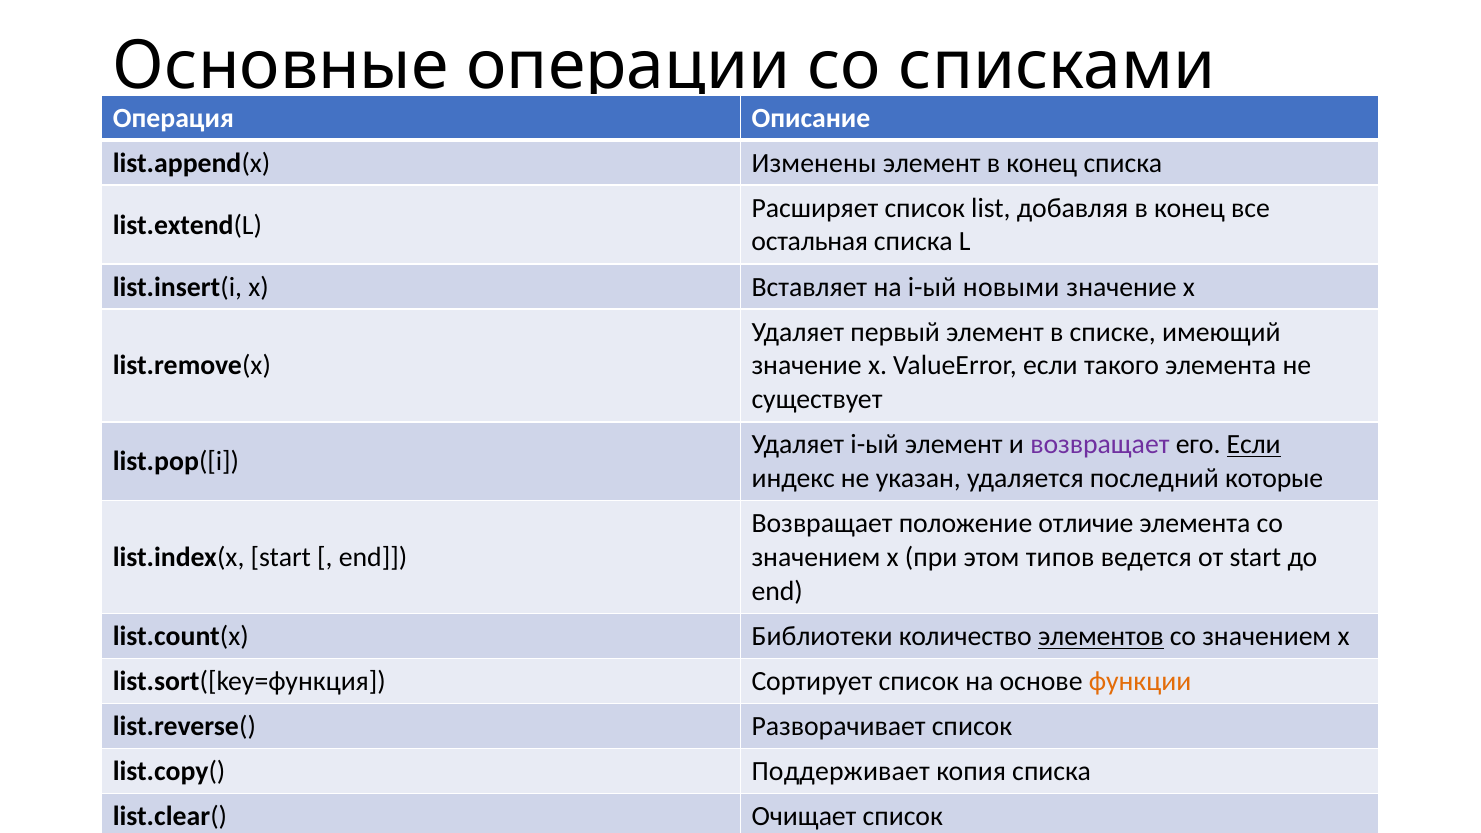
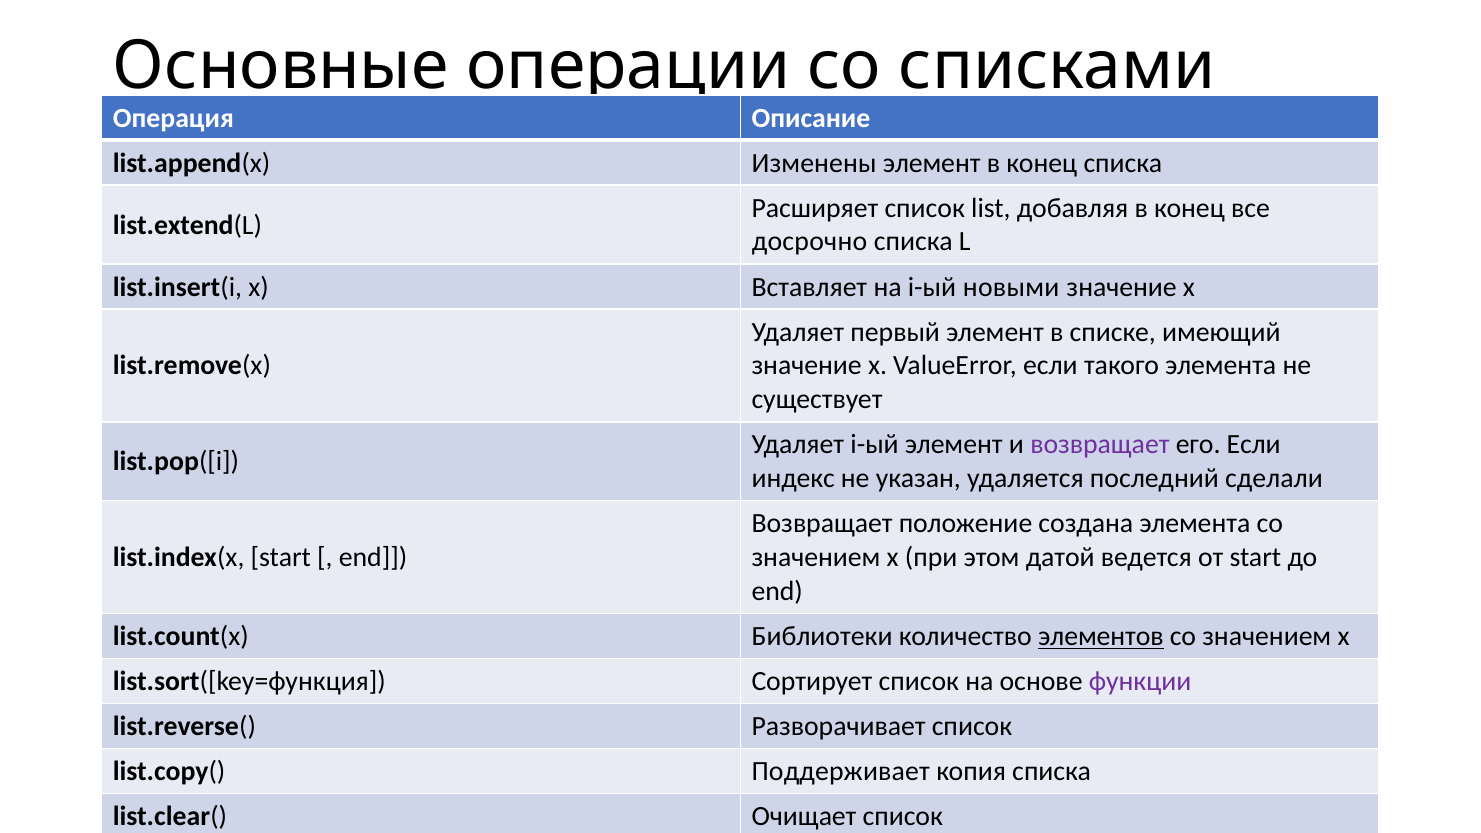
остальная: остальная -> досрочно (810, 242)
Если underline: present -> none (1254, 445)
которые: которые -> сделали (1274, 479)
отличие: отличие -> создана (1086, 524)
типов: типов -> датой (1060, 558)
функции colour: orange -> purple (1140, 682)
